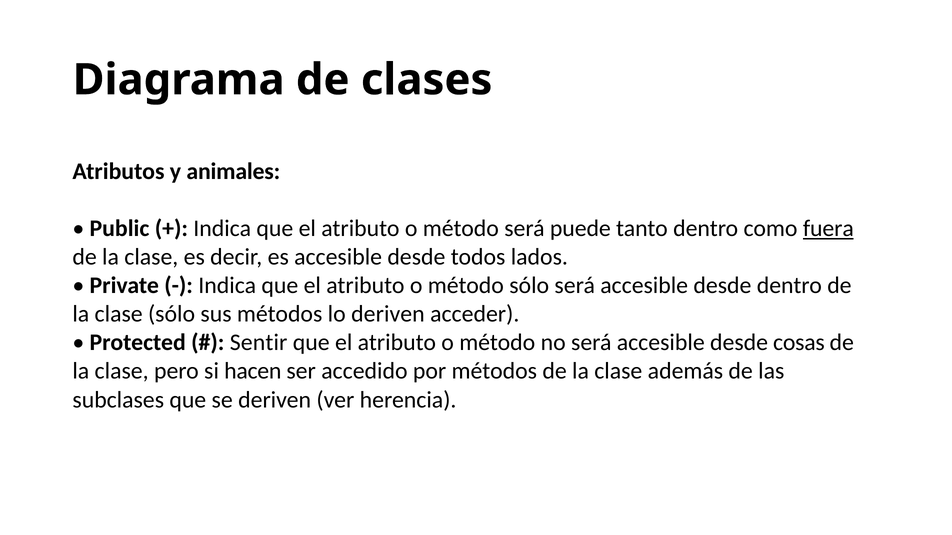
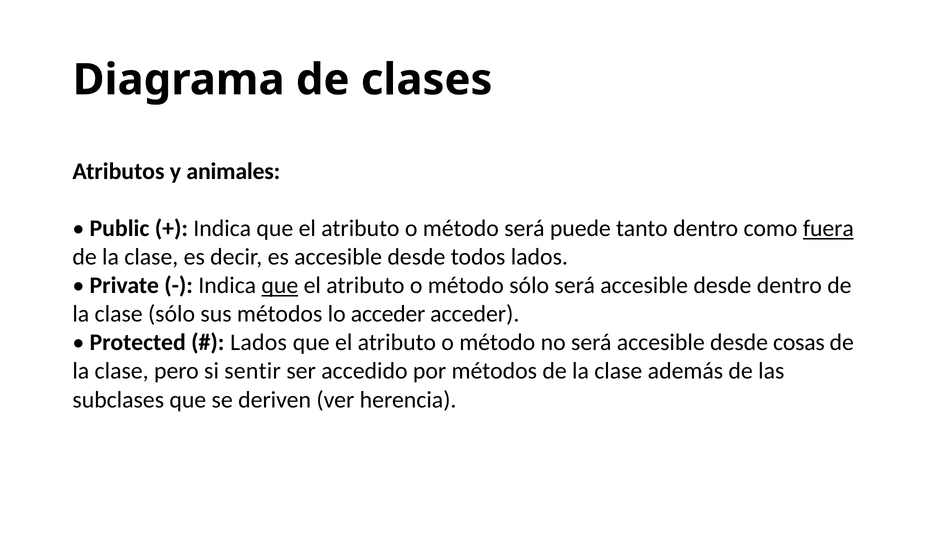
que underline: none -> present (280, 286)
lo deriven: deriven -> acceder (388, 314)
Sentir: Sentir -> Lados (259, 343)
hacen: hacen -> sentir (253, 371)
